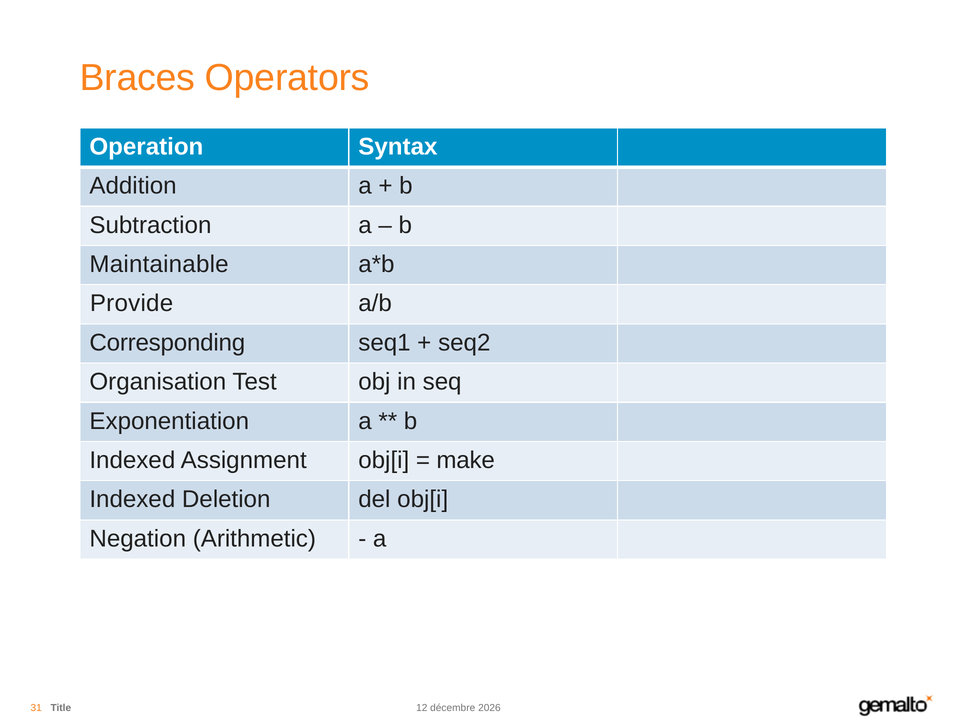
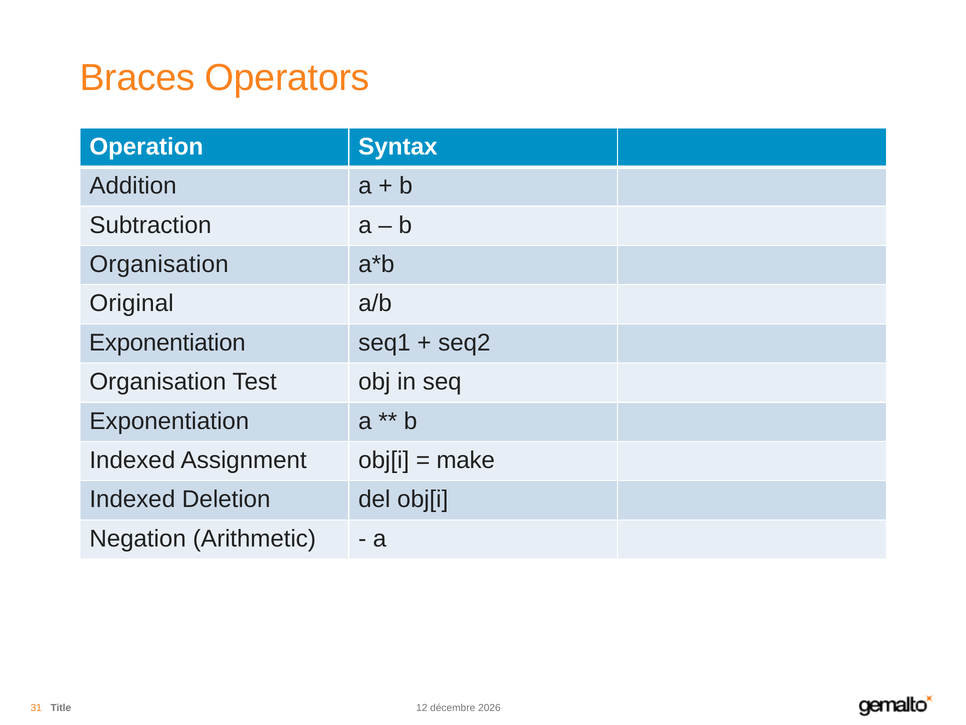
Maintainable: Maintainable -> Organisation (159, 264)
Provide: Provide -> Original (132, 303)
Corresponding: Corresponding -> Exponentiation (167, 342)
